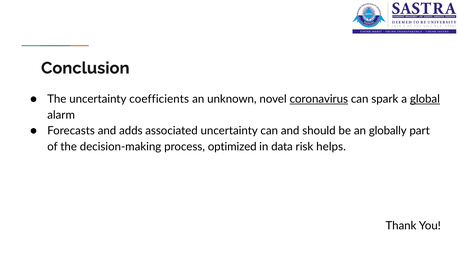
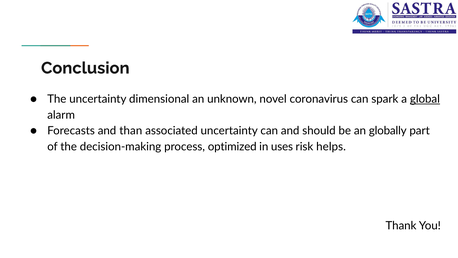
coefficients: coefficients -> dimensional (159, 99)
coronavirus underline: present -> none (319, 99)
adds: adds -> than (131, 131)
data: data -> uses (282, 146)
